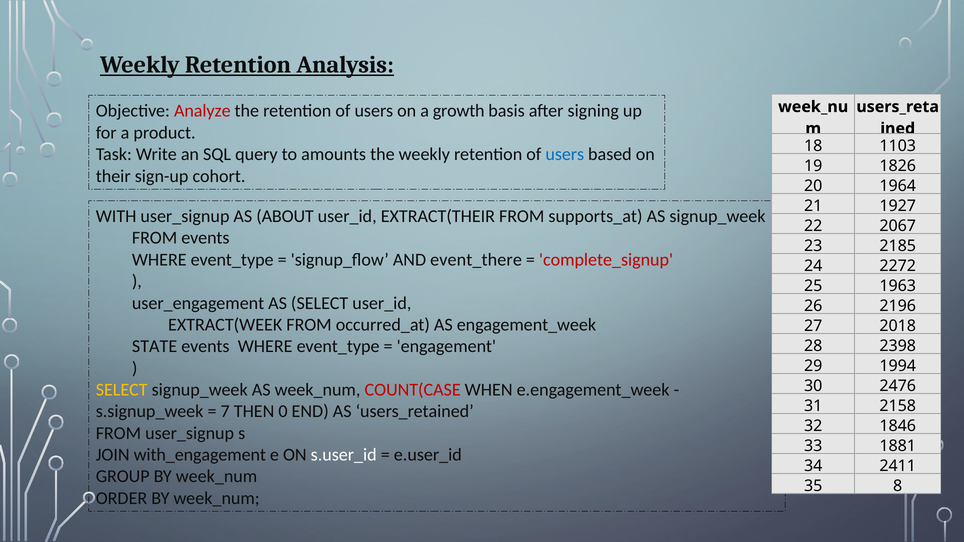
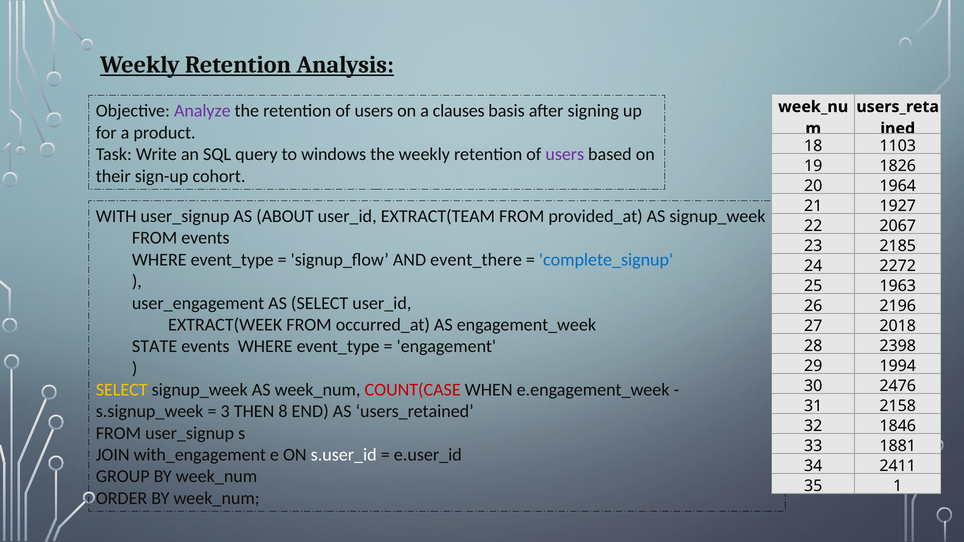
Analyze colour: red -> purple (202, 111)
growth: growth -> clauses (459, 111)
amounts: amounts -> windows (334, 154)
users colour: blue -> purple (565, 154)
EXTRACT(THEIR: EXTRACT(THEIR -> EXTRACT(TEAM (438, 216)
supports_at: supports_at -> provided_at (596, 216)
complete_signup colour: red -> blue (606, 260)
7: 7 -> 3 (225, 412)
0: 0 -> 8 (283, 412)
8: 8 -> 1 (898, 486)
